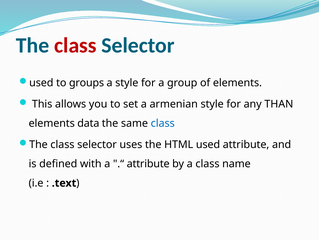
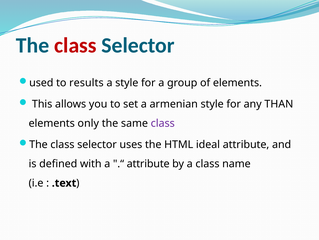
groups: groups -> results (86, 83)
data: data -> only (88, 123)
class colour: blue -> purple (163, 123)
HTML used: used -> ideal (208, 144)
